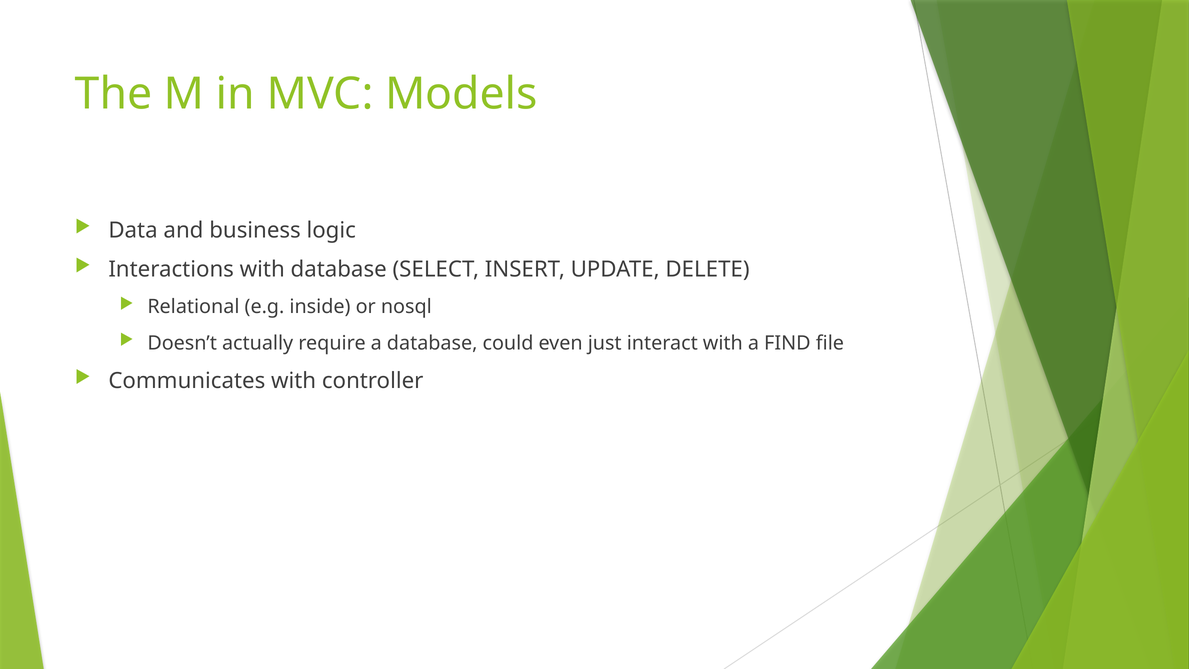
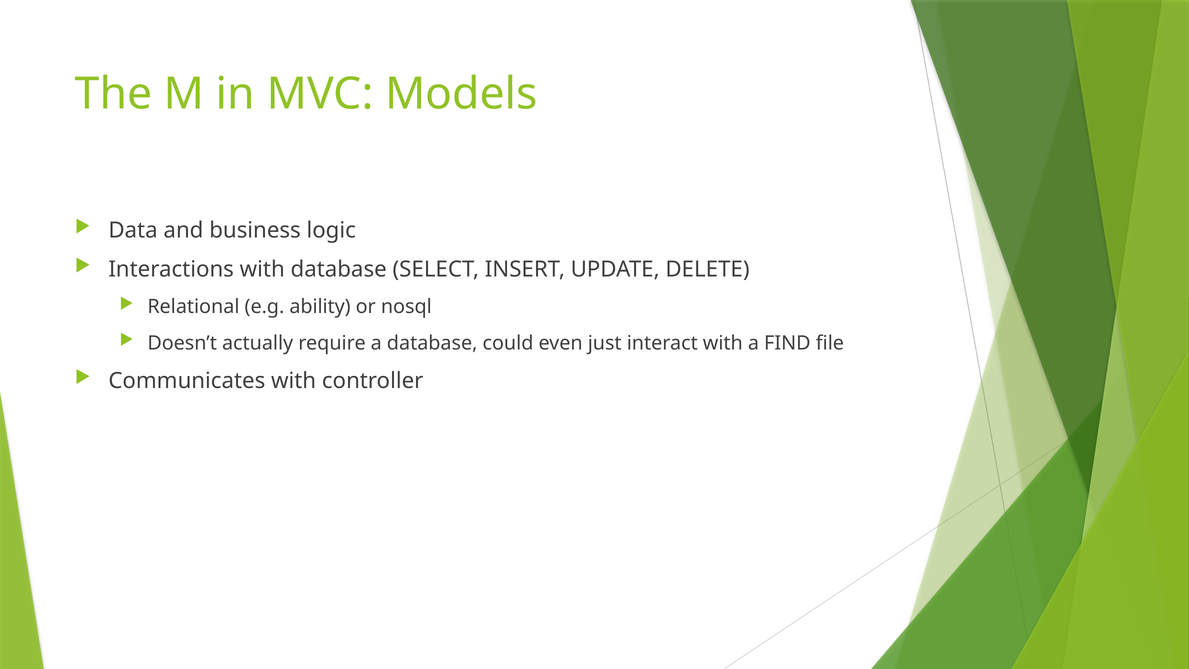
inside: inside -> ability (320, 307)
